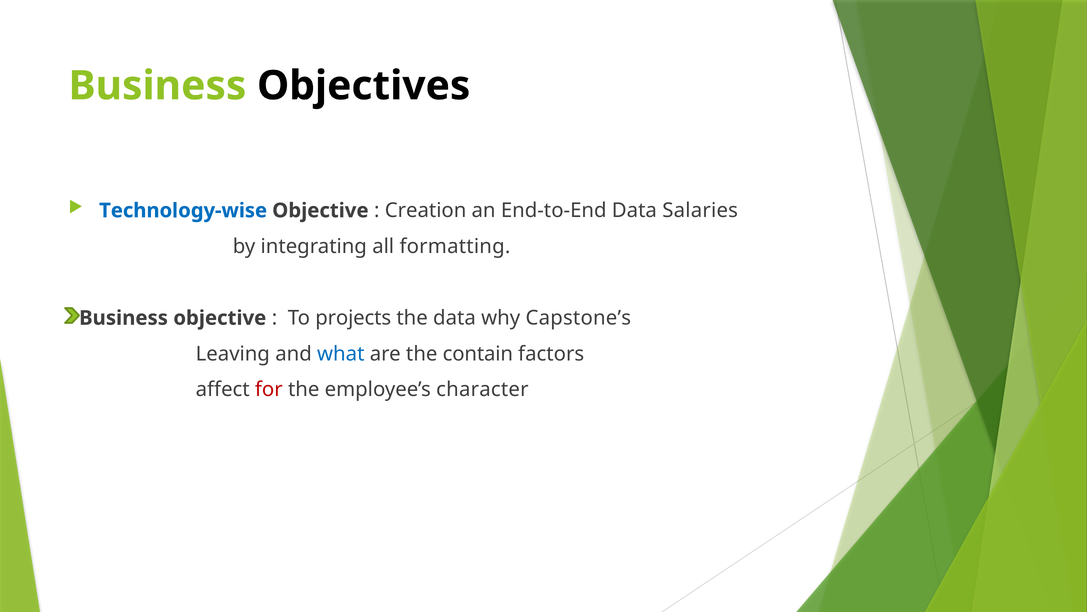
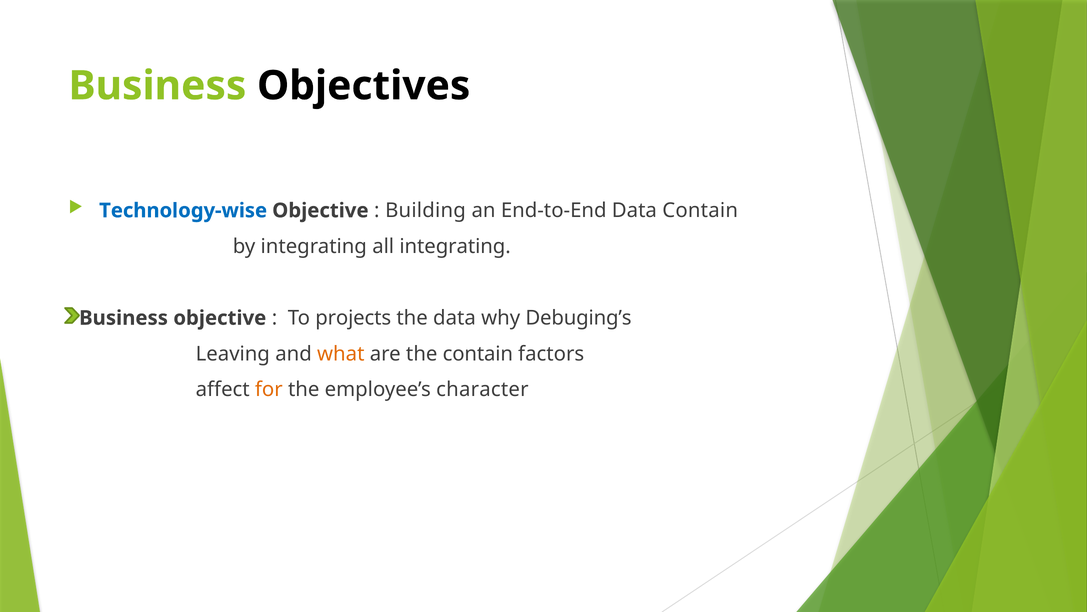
Creation: Creation -> Building (425, 210)
Data Salaries: Salaries -> Contain (700, 210)
all formatting: formatting -> integrating (455, 246)
Capstone’s: Capstone’s -> Debuging’s (579, 318)
what colour: blue -> orange (341, 354)
for colour: red -> orange (269, 389)
